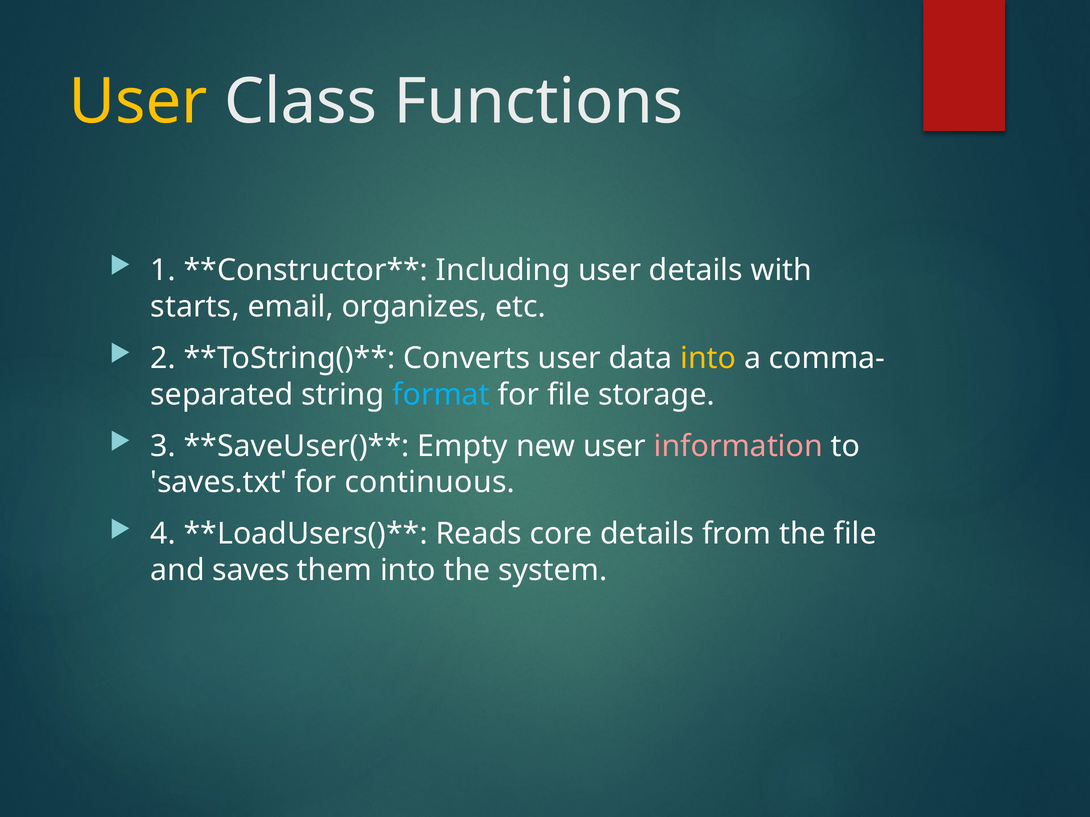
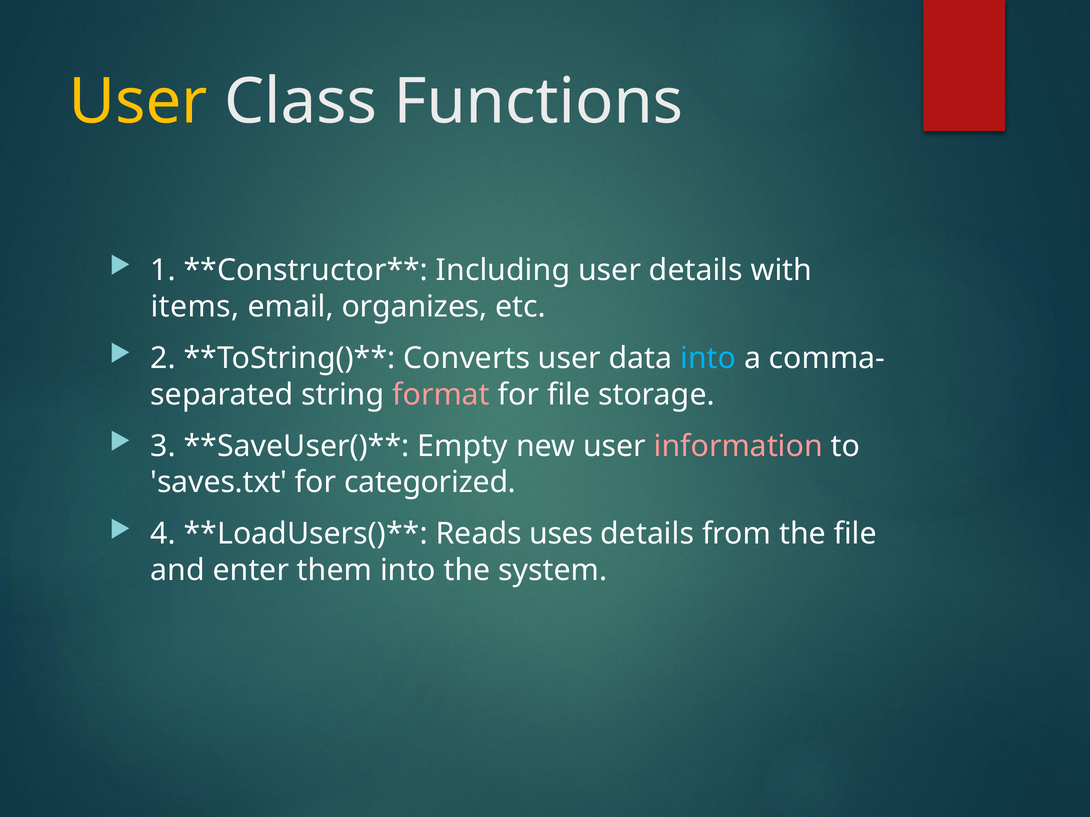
starts: starts -> items (195, 307)
into colour: yellow -> light blue (708, 358)
format colour: light blue -> pink (441, 395)
continuous: continuous -> categorized (430, 483)
core: core -> uses (561, 534)
saves: saves -> enter (251, 571)
